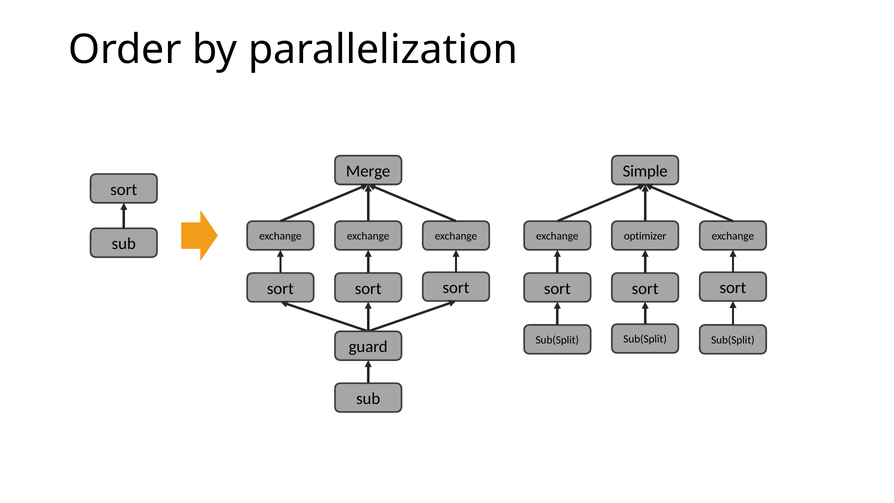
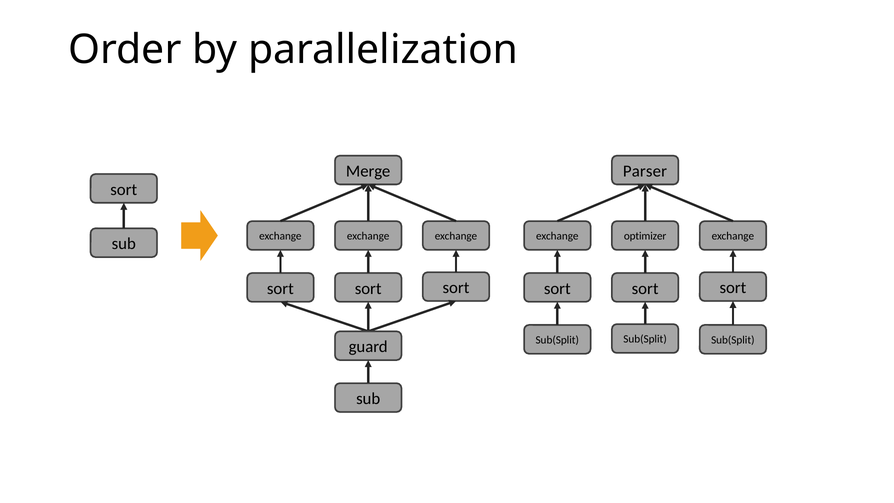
Simple: Simple -> Parser (645, 171)
